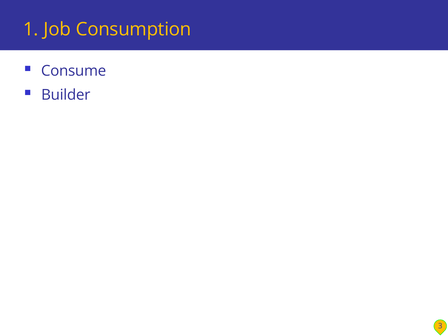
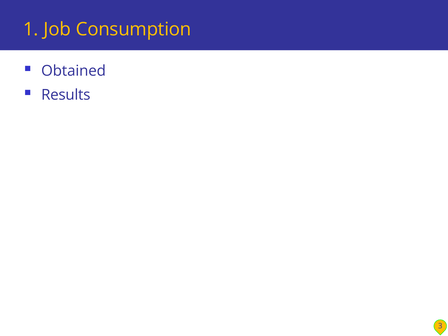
Consume: Consume -> Obtained (74, 71)
Builder: Builder -> Results (66, 95)
